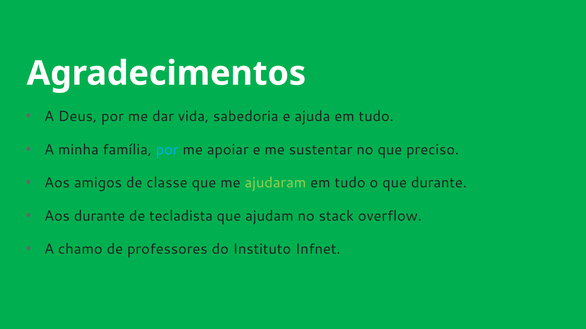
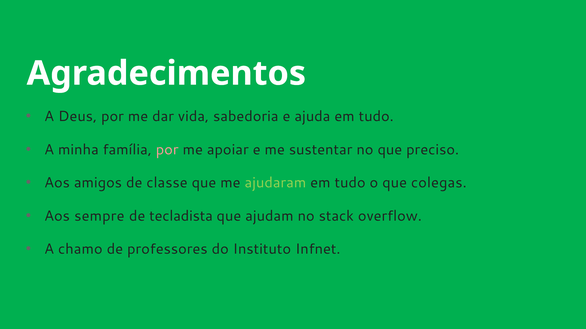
por colour: light blue -> pink (167, 150)
que durante: durante -> colegas (439, 183)
Aos durante: durante -> sempre (99, 216)
